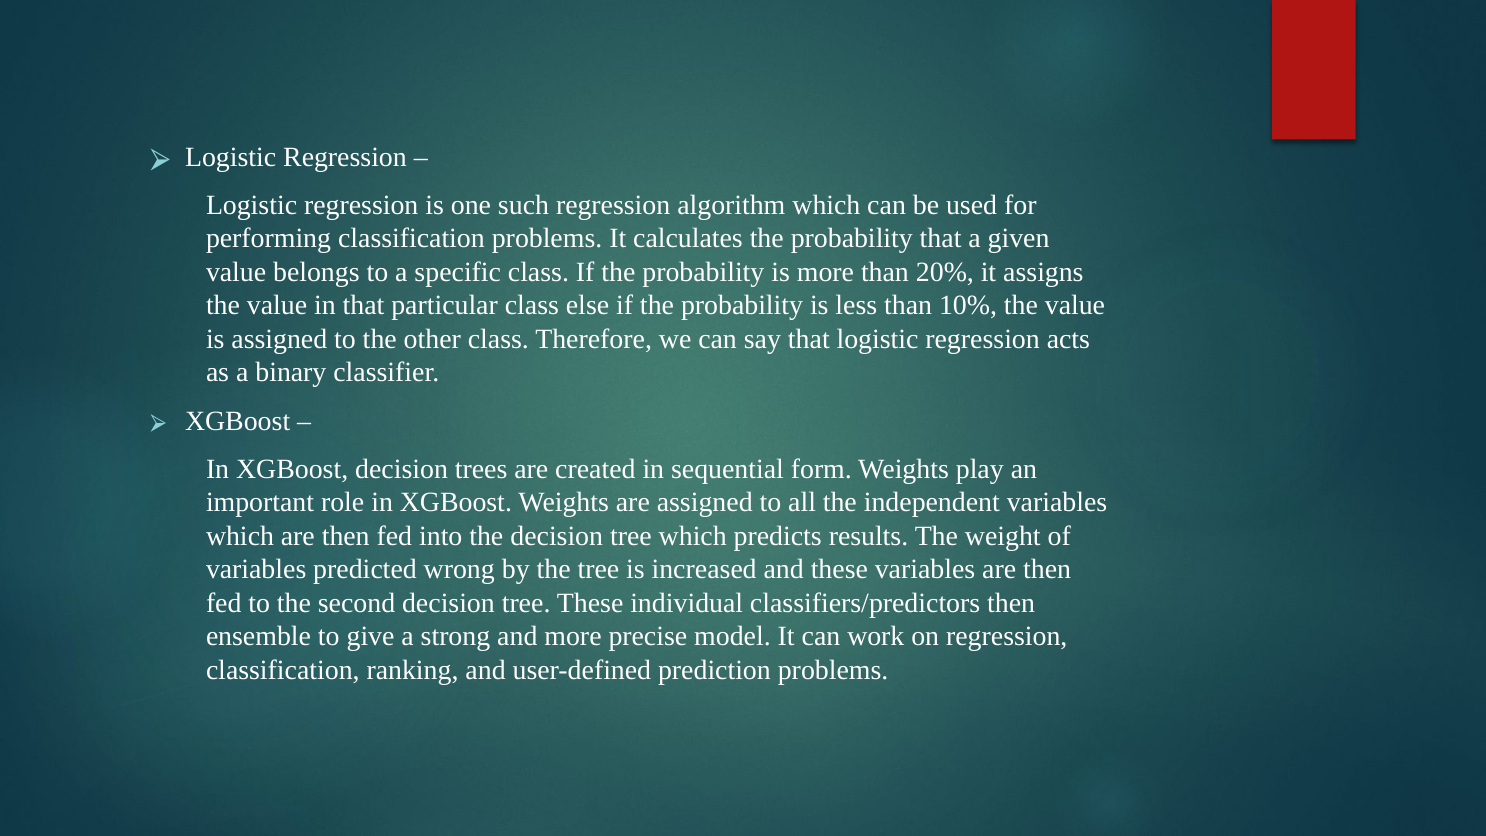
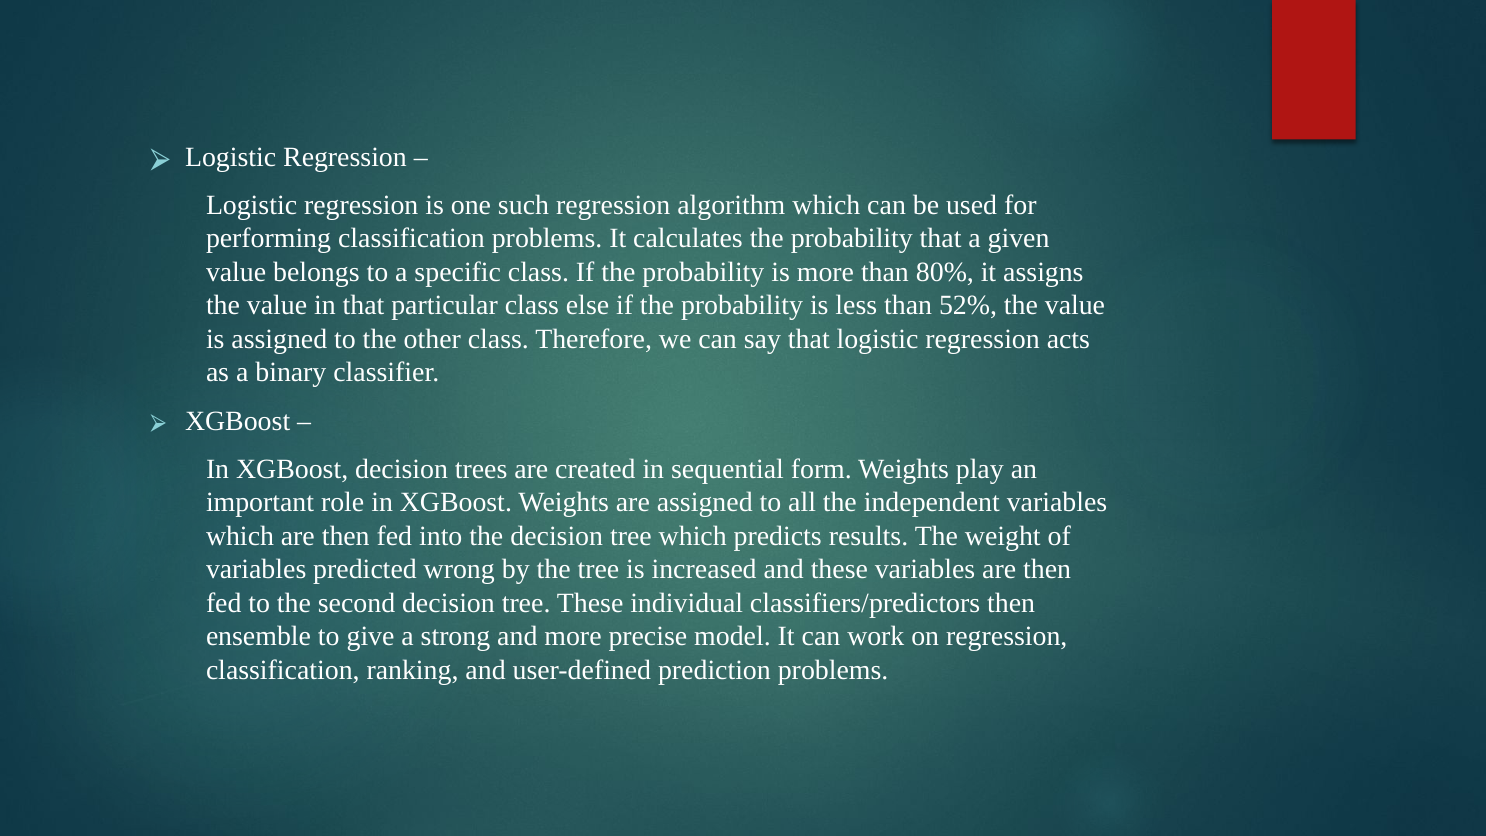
20%: 20% -> 80% (945, 272)
10%: 10% -> 52% (968, 306)
